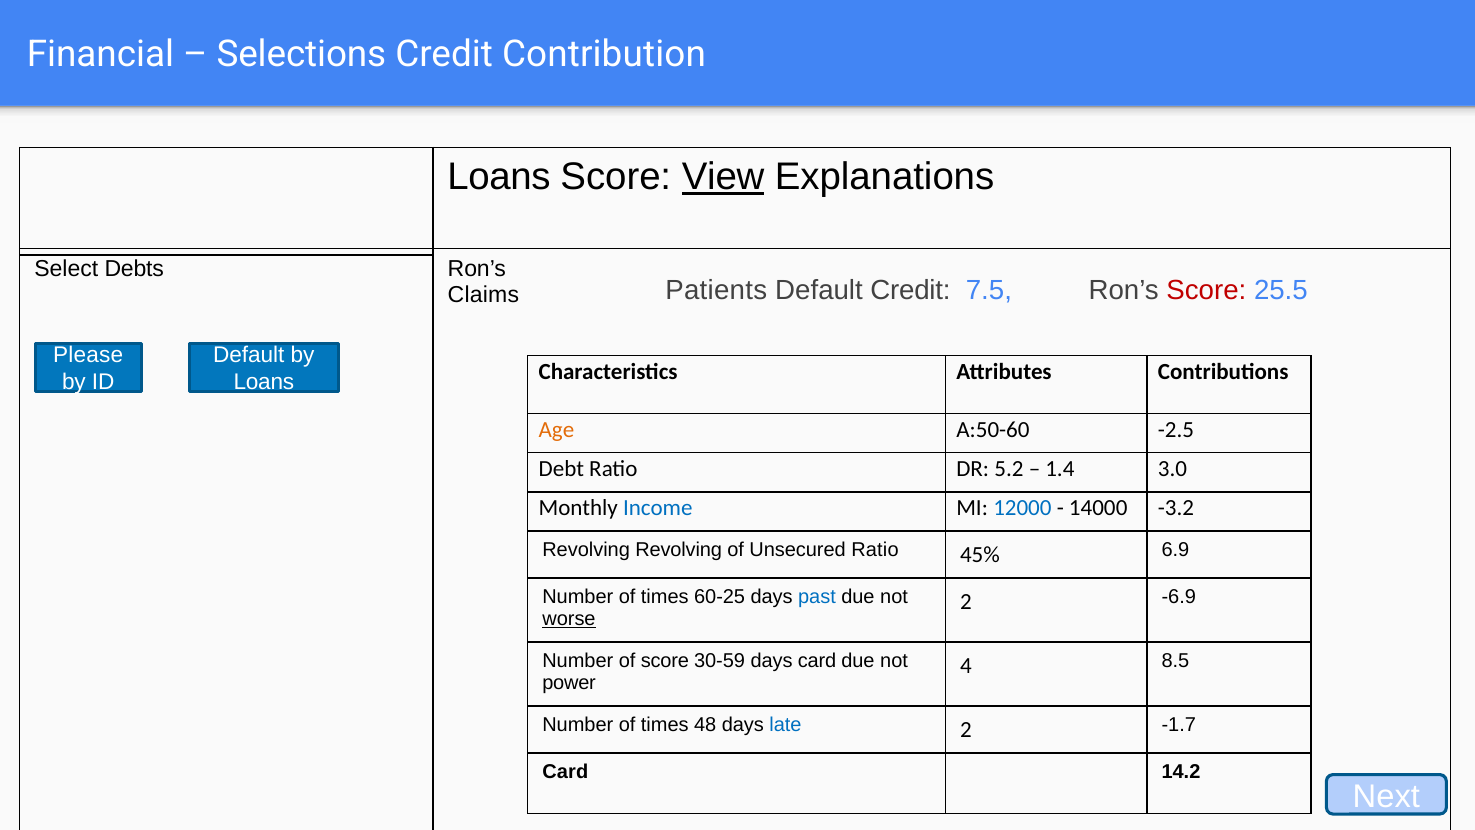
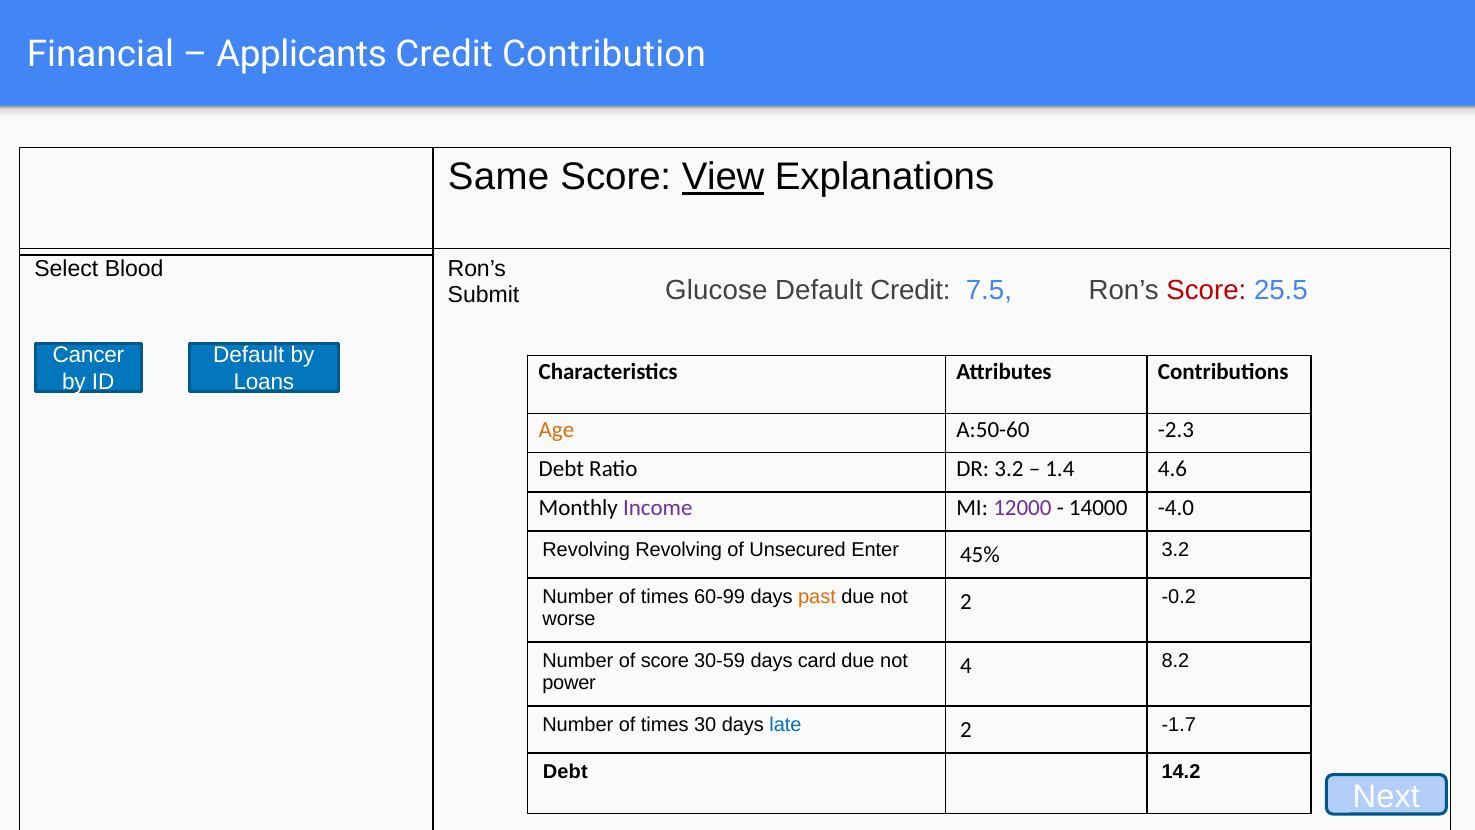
Selections: Selections -> Applicants (302, 54)
Loans: Loans -> Same (499, 177)
Debts: Debts -> Blood (134, 269)
Patients: Patients -> Glucose (716, 290)
Claims: Claims -> Submit (483, 295)
Please: Please -> Cancer (88, 355)
-2.5: -2.5 -> -2.3 (1176, 430)
DR 5.2: 5.2 -> 3.2 (1009, 469)
3.0: 3.0 -> 4.6 (1172, 469)
Income colour: blue -> purple (658, 508)
12000 colour: blue -> purple (1022, 508)
-3.2: -3.2 -> -4.0 (1176, 508)
Unsecured Ratio: Ratio -> Enter (875, 550)
45% 6.9: 6.9 -> 3.2 (1175, 550)
60-25: 60-25 -> 60-99 (720, 597)
past colour: blue -> orange (817, 597)
-6.9: -6.9 -> -0.2 (1179, 597)
worse underline: present -> none (569, 619)
8.5: 8.5 -> 8.2 (1175, 661)
48: 48 -> 30 (705, 725)
Card: Card -> Debt (565, 772)
